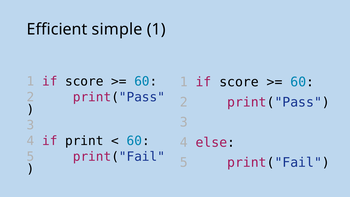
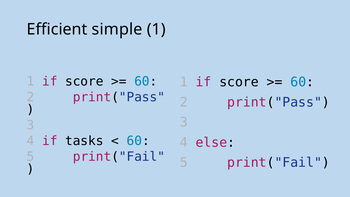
print: print -> tasks (84, 141)
